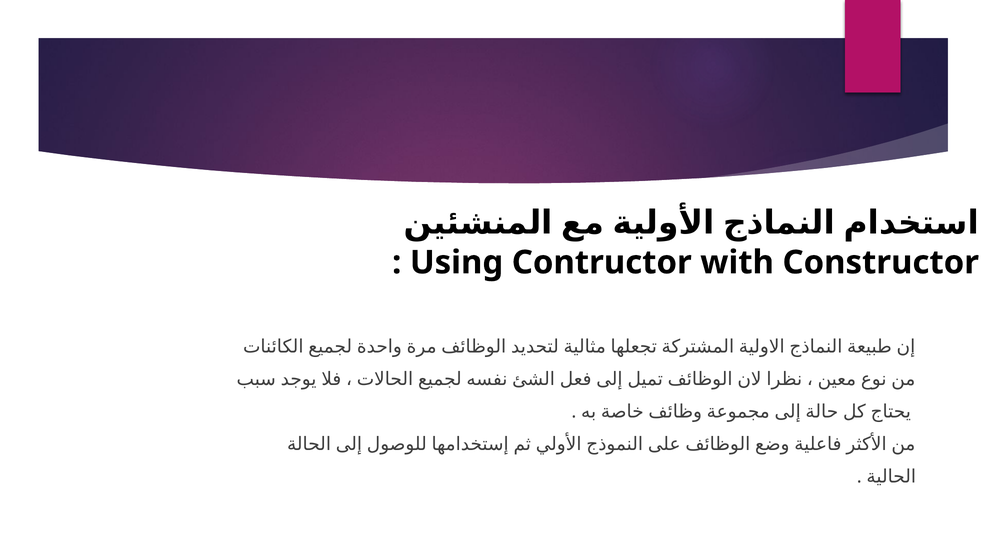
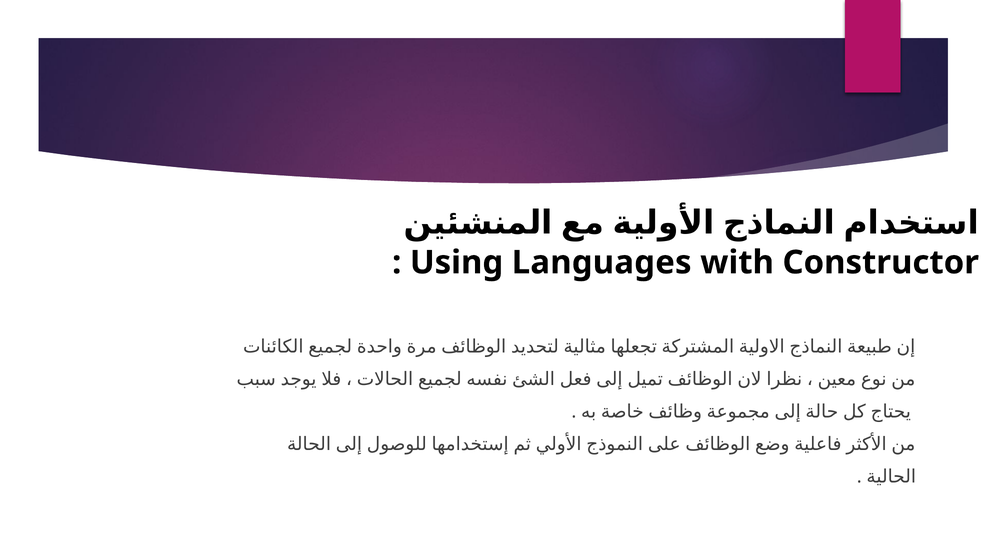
Contructor: Contructor -> Languages (602, 263)
